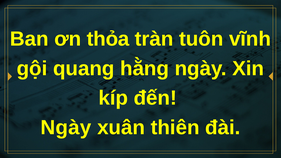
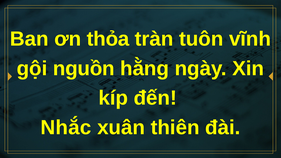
quang: quang -> nguồn (84, 69)
Ngày: Ngày -> Nhắc (66, 128)
